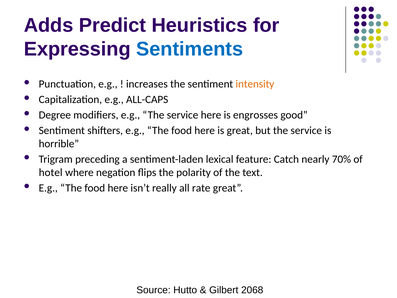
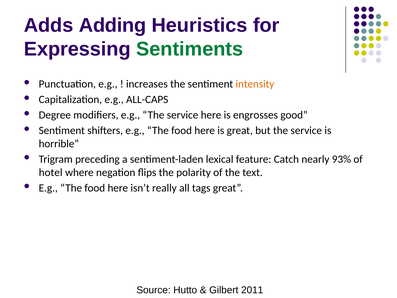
Predict: Predict -> Adding (113, 25)
Sentiments colour: blue -> green (190, 49)
70%: 70% -> 93% (341, 159)
rate: rate -> tags (201, 188)
2068: 2068 -> 2011 (252, 290)
